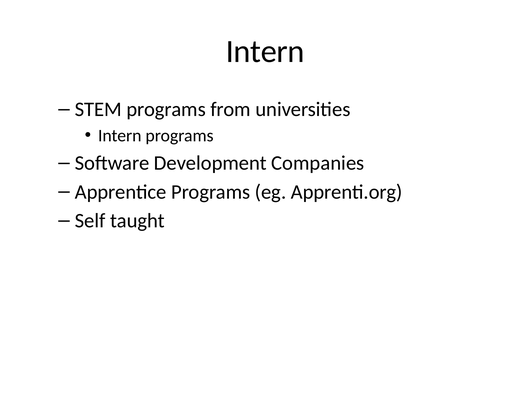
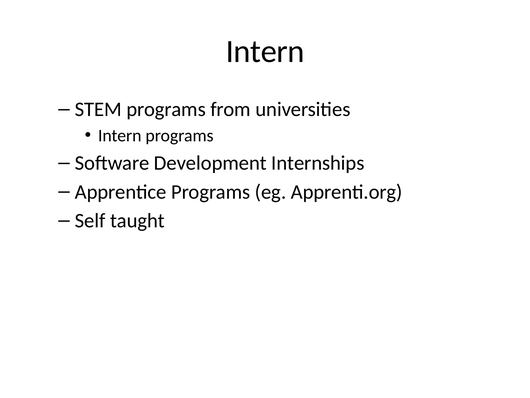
Companies: Companies -> Internships (318, 163)
